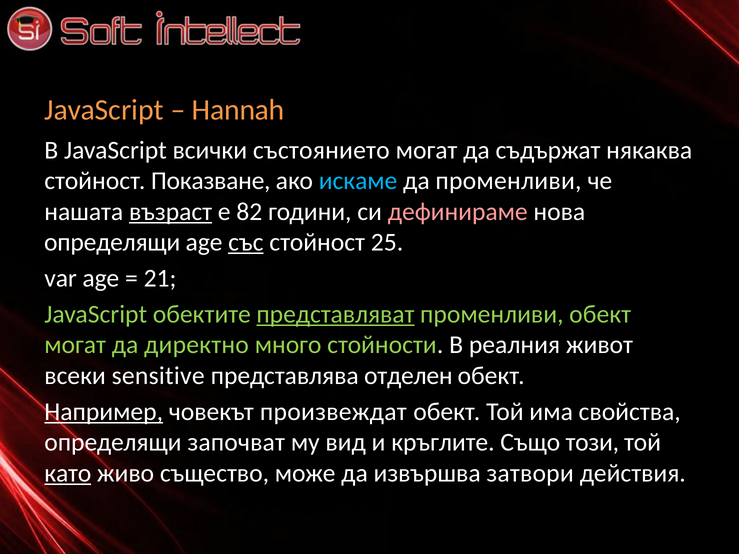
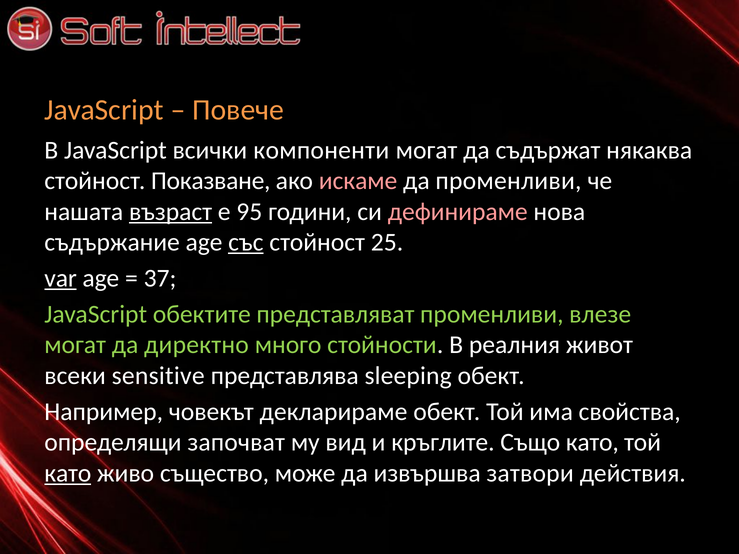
Hannah: Hannah -> Повече (238, 110)
състоянието: състоянието -> компоненти (321, 150)
искаме colour: light blue -> pink (358, 181)
82: 82 -> 95 (249, 212)
определящи: определящи -> съдържание (112, 243)
var underline: none -> present (61, 278)
21: 21 -> 37 (160, 278)
представляват underline: present -> none (335, 314)
променливи обект: обект -> влезе (600, 314)
отделен: отделен -> sleeping (408, 376)
Например underline: present -> none (104, 412)
произвеждат: произвеждат -> декларираме (333, 412)
Също този: този -> като (592, 443)
